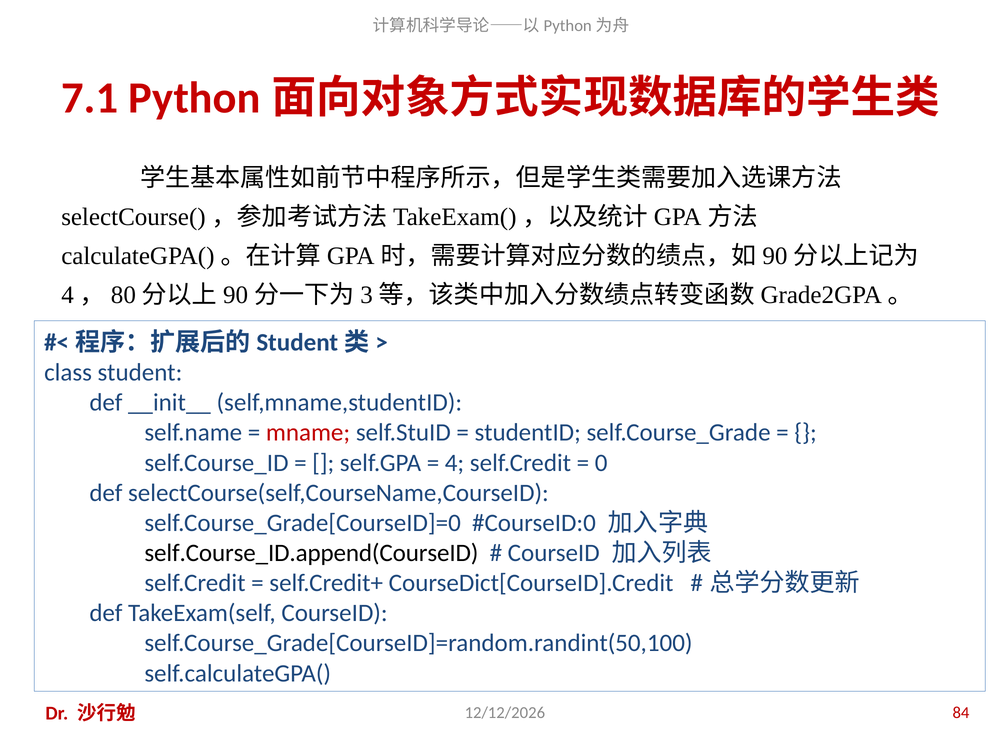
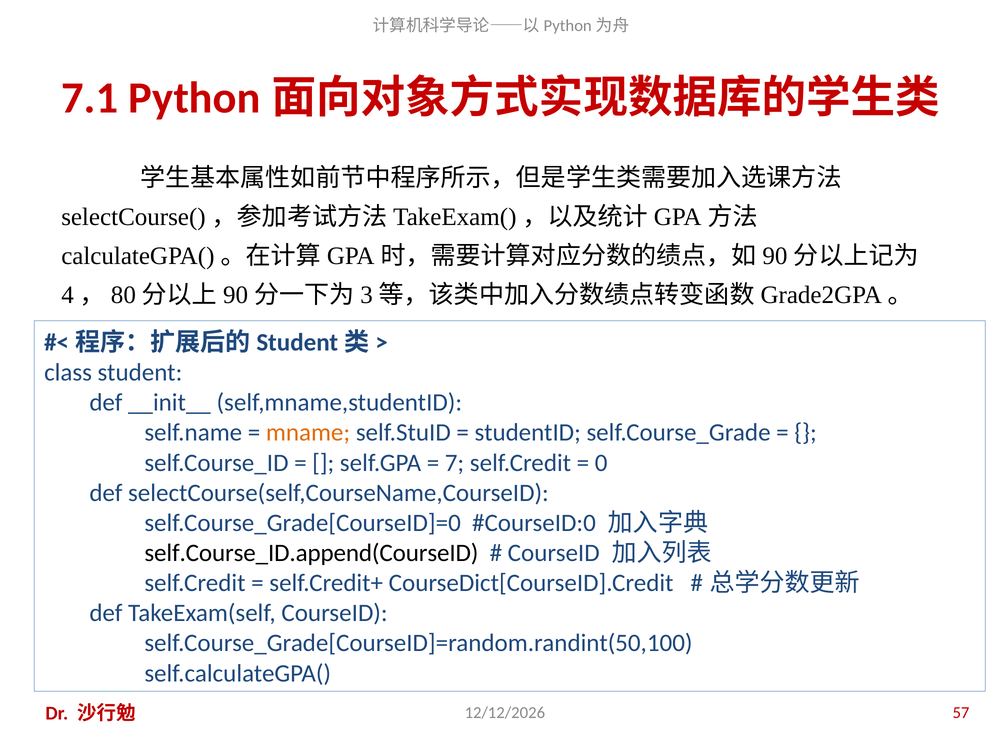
mname colour: red -> orange (308, 432)
4: 4 -> 7 (454, 462)
84: 84 -> 57 (961, 712)
